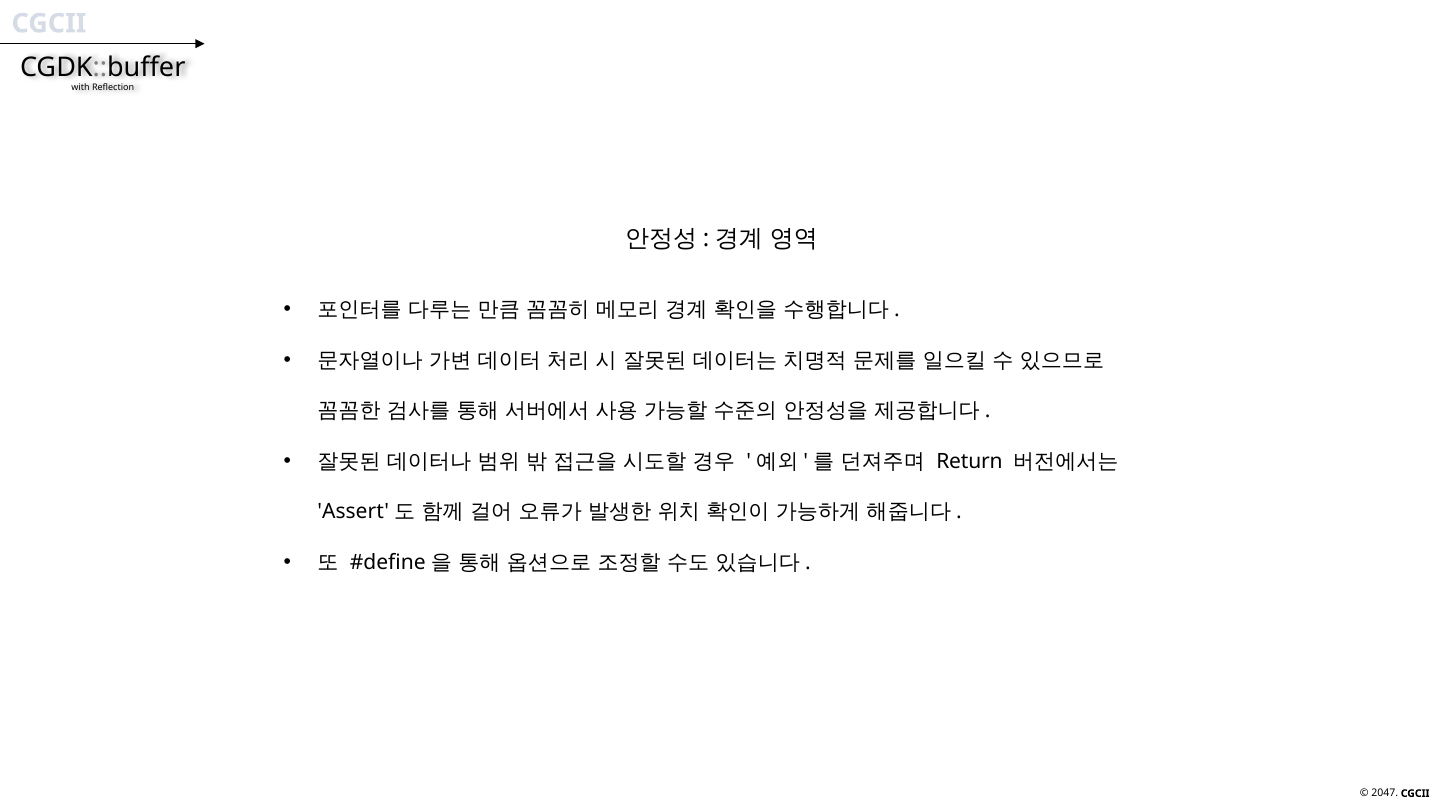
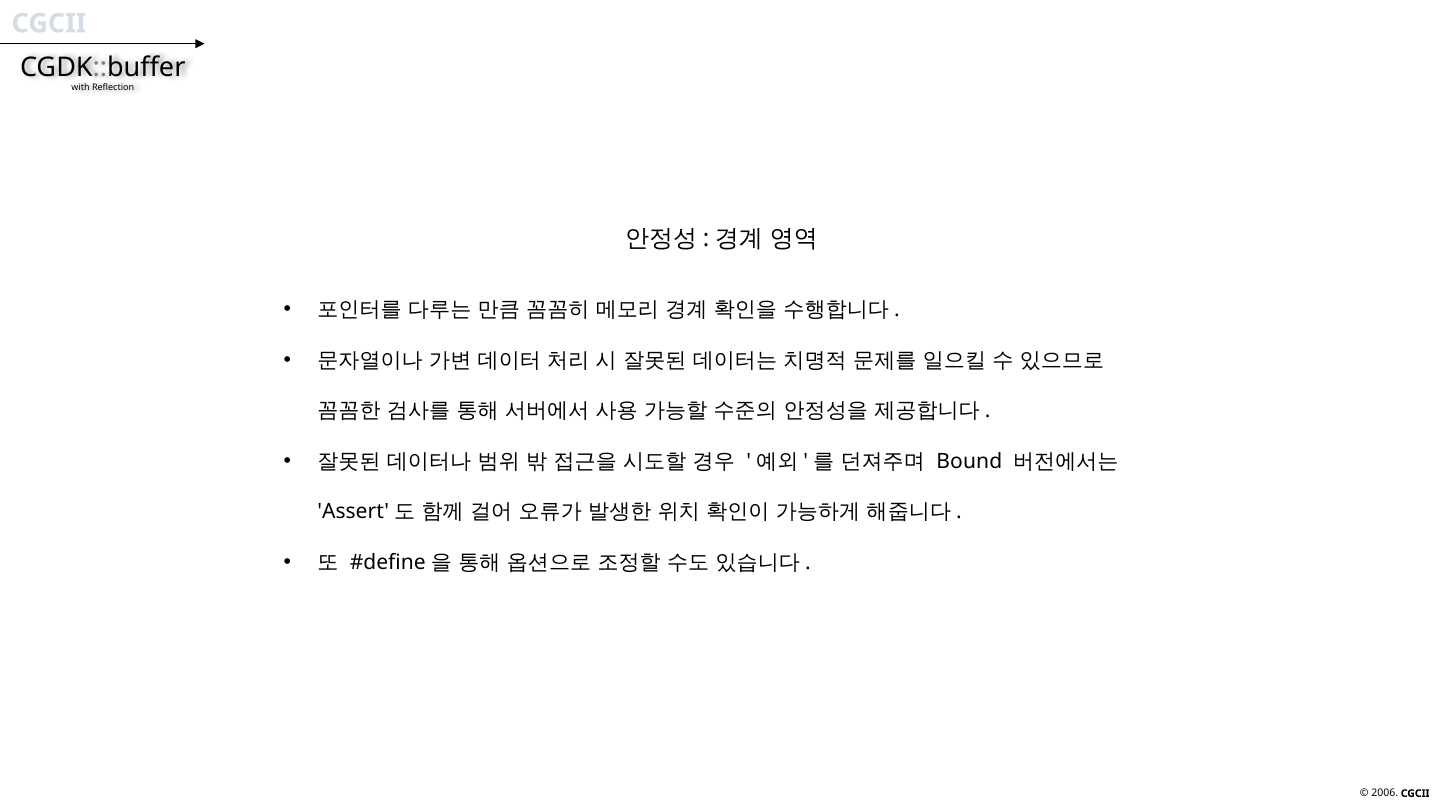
Return: Return -> Bound (969, 461)
2047: 2047 -> 2006 (1385, 793)
